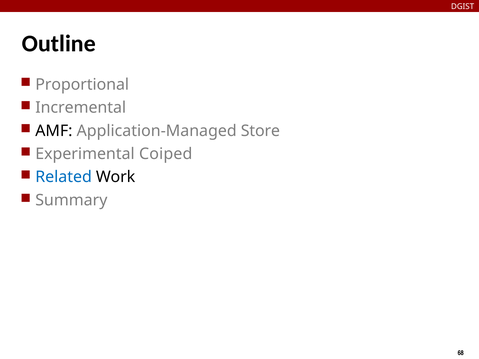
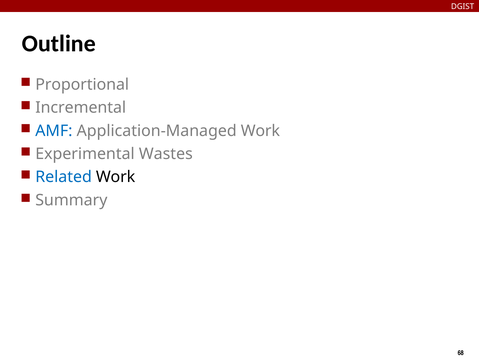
AMF colour: black -> blue (54, 131)
Application-Managed Store: Store -> Work (260, 131)
Coiped: Coiped -> Wastes (166, 154)
